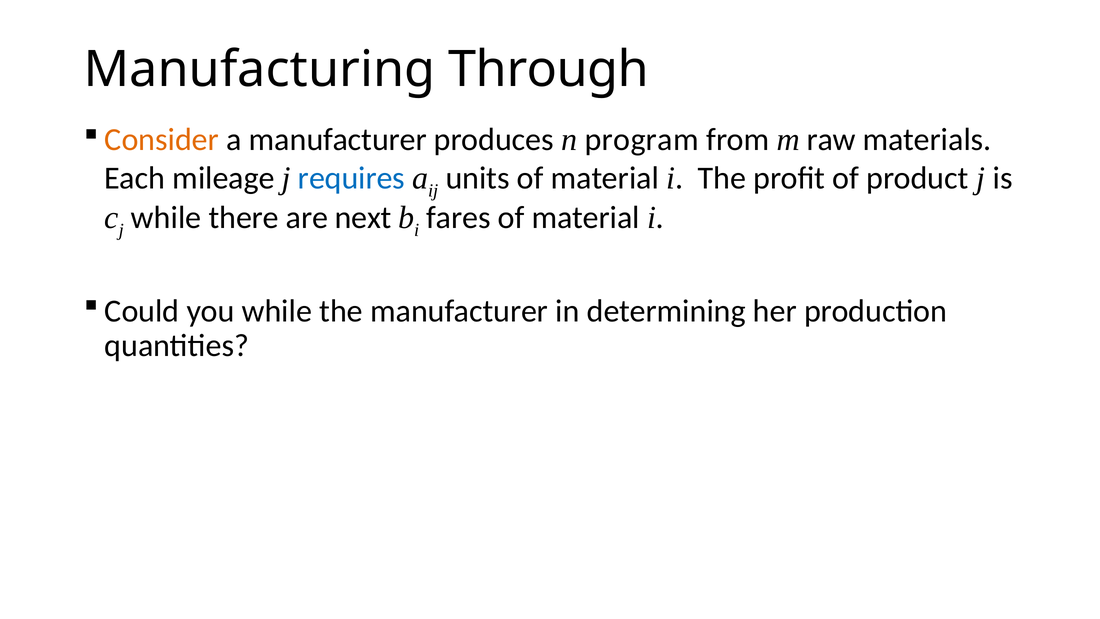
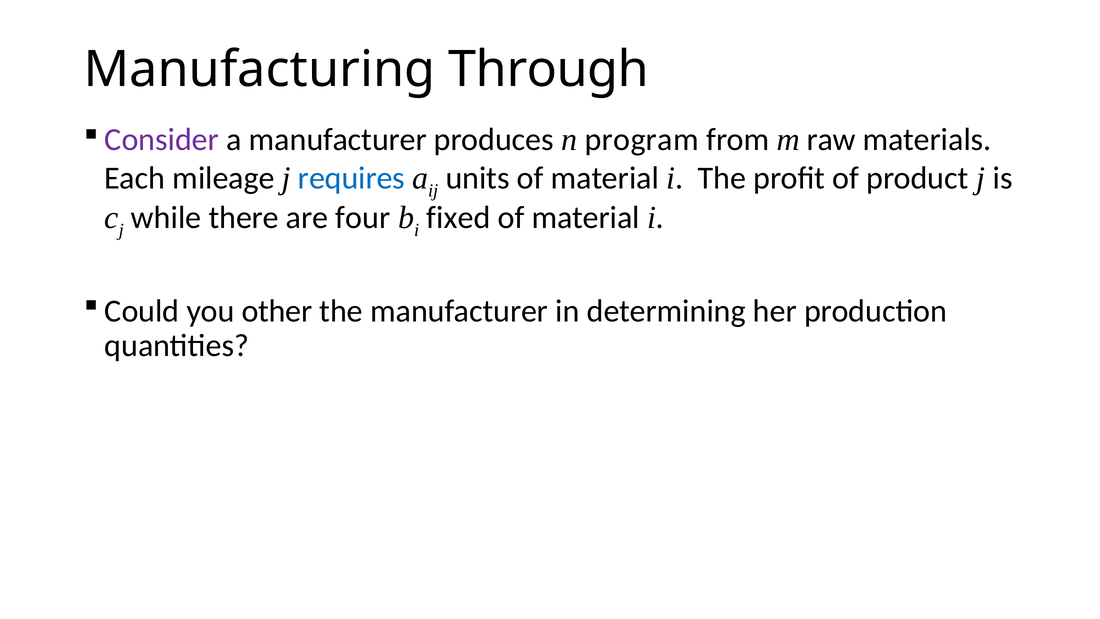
Consider colour: orange -> purple (162, 140)
next: next -> four (363, 218)
fares: fares -> fixed (458, 218)
you while: while -> other (277, 311)
